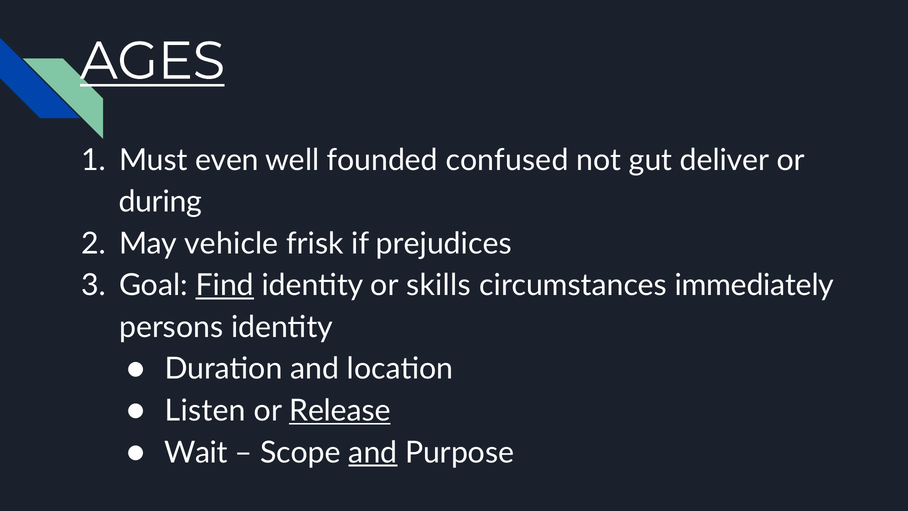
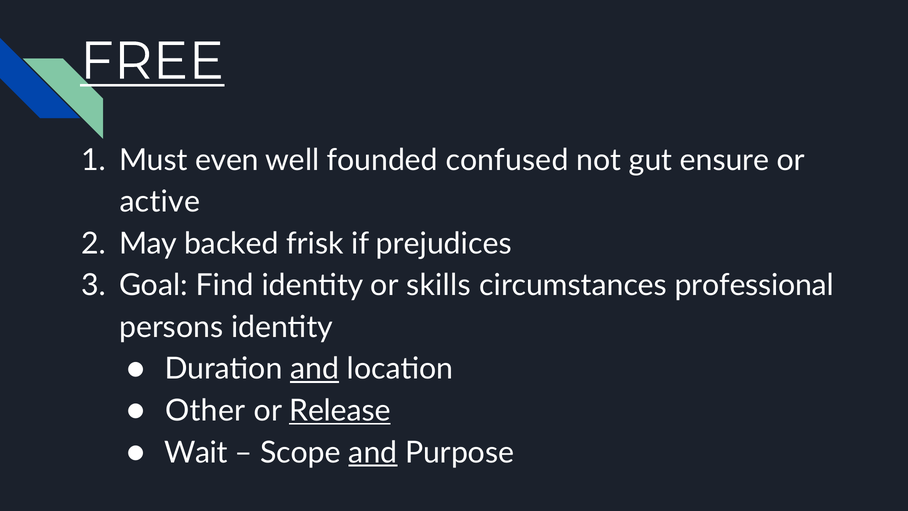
AGES: AGES -> FREE (152, 61)
deliver: deliver -> ensure (725, 160)
during: during -> active (160, 202)
vehicle: vehicle -> backed (231, 244)
Find underline: present -> none (225, 285)
immediately: immediately -> professional (754, 285)
and underline: none -> present (315, 369)
Listen: Listen -> Other (205, 411)
